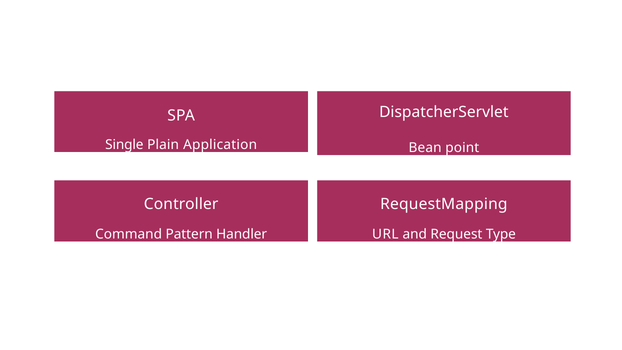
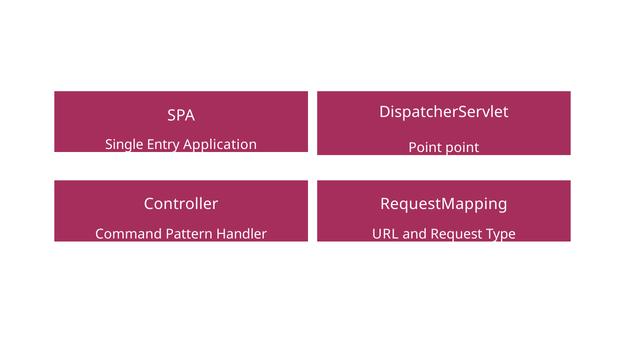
Plain: Plain -> Entry (163, 145)
Bean: Bean -> Point (425, 148)
